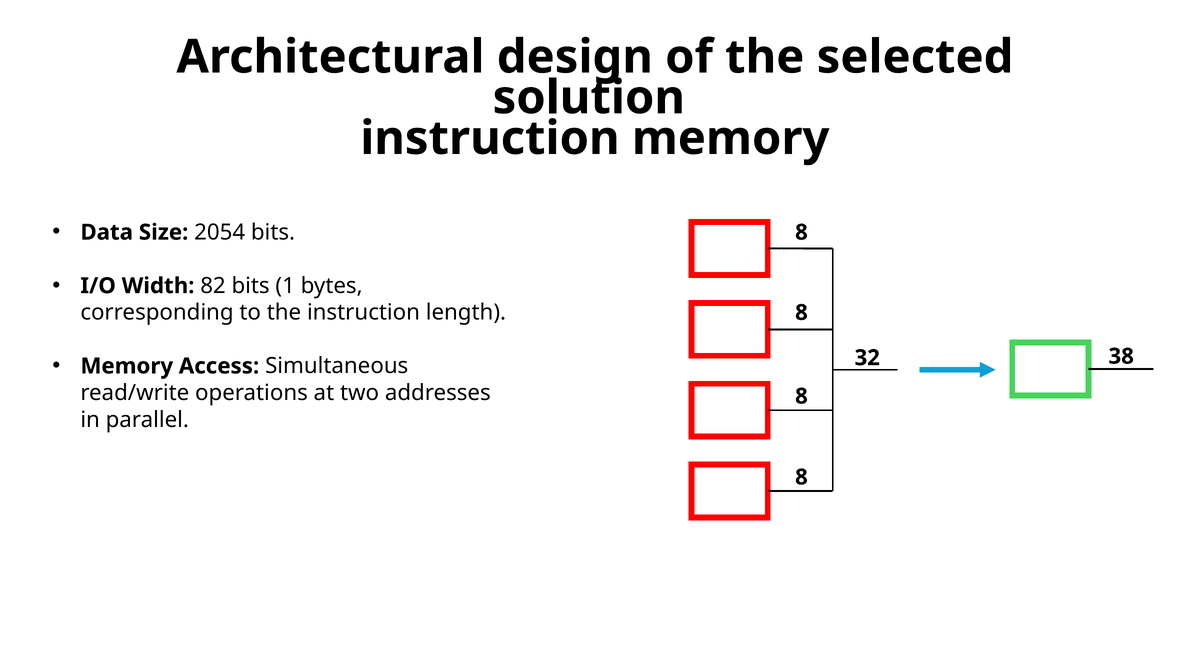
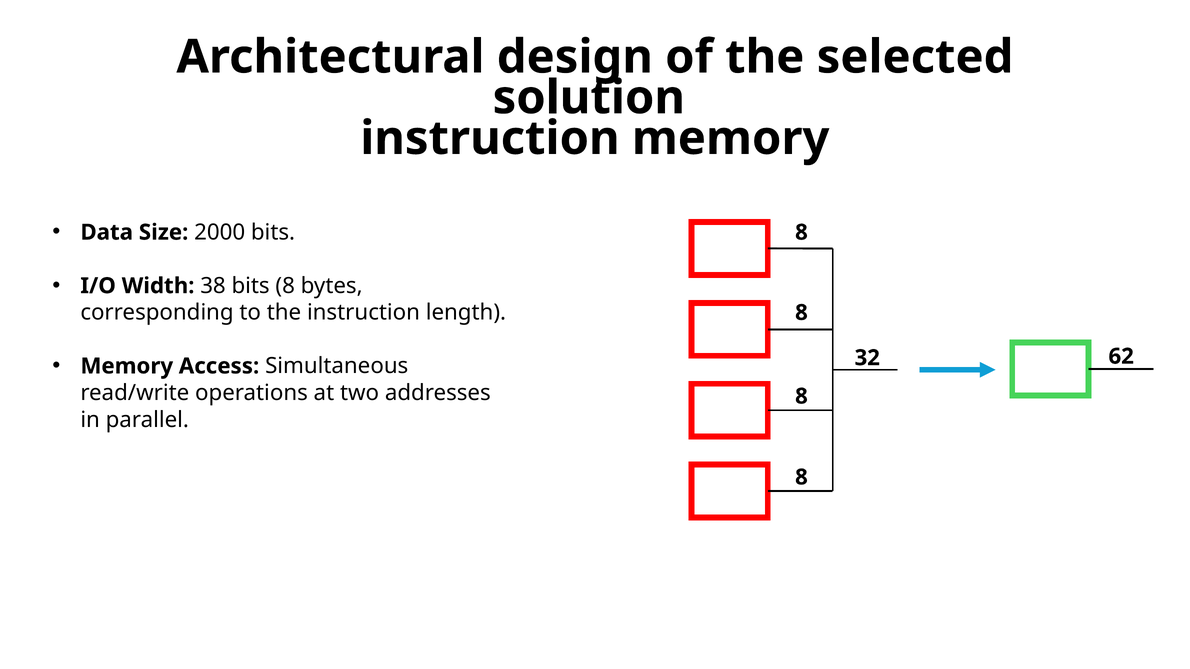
2054: 2054 -> 2000 (220, 232)
82: 82 -> 38 (213, 286)
bits 1: 1 -> 8 (285, 286)
38: 38 -> 62 (1121, 357)
